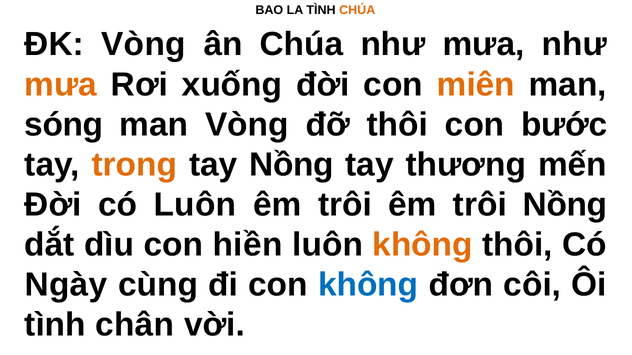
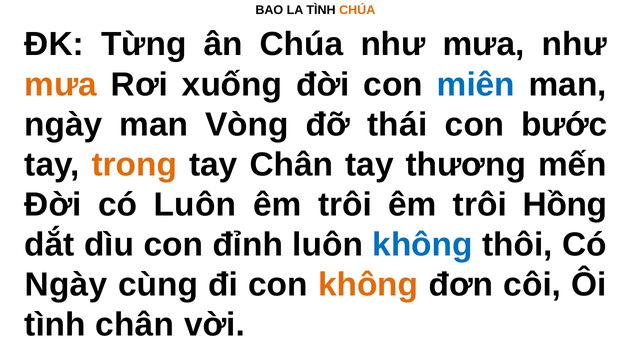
ĐK Vòng: Vòng -> Từng (144, 45)
miên colour: orange -> blue (476, 85)
sóng: sóng -> ngày (63, 125)
đỡ thôi: thôi -> thái (397, 125)
tay Nồng: Nồng -> Chân (291, 165)
trôi Nồng: Nồng -> Hồng (565, 205)
hiền: hiền -> đỉnh (248, 245)
không colour: orange -> blue (423, 245)
không colour: blue -> orange (368, 285)
